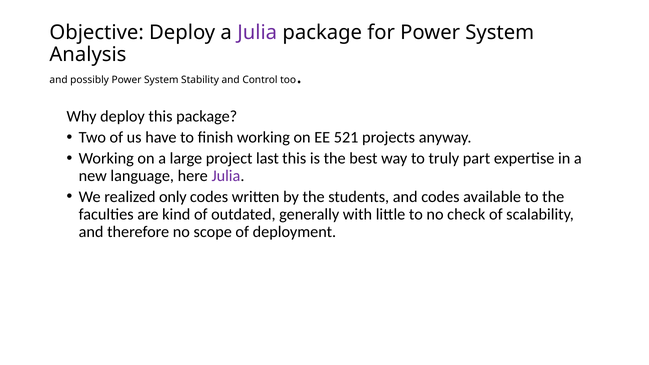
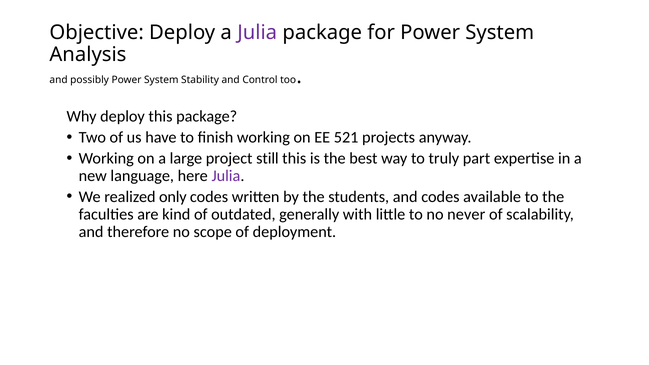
last: last -> still (267, 158)
check: check -> never (466, 214)
